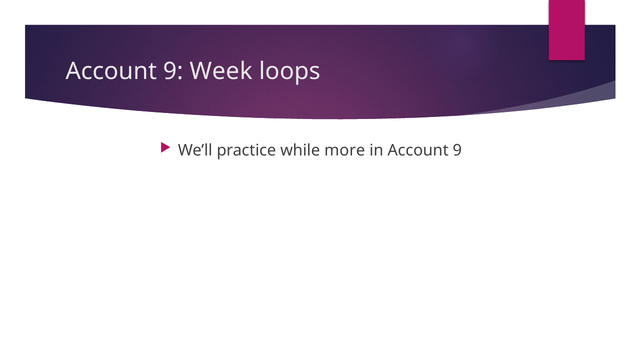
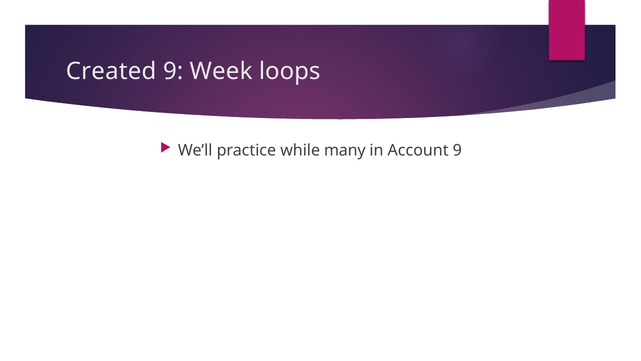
Account: Account -> Created (111, 71)
more: more -> many (345, 150)
